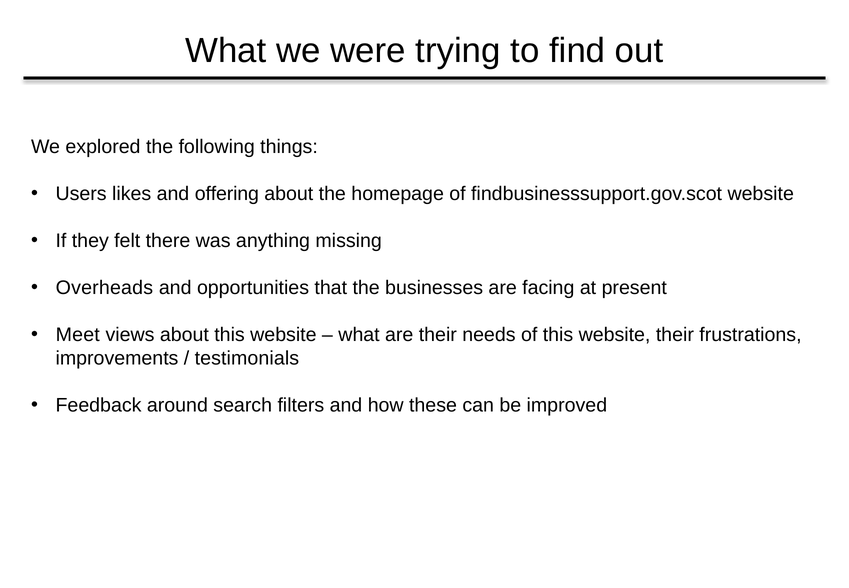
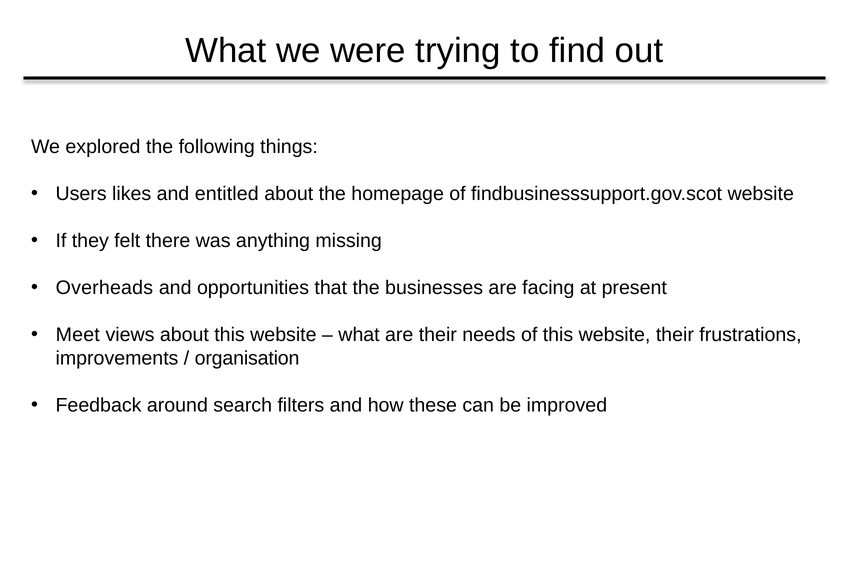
offering: offering -> entitled (227, 194)
testimonials: testimonials -> organisation (247, 358)
